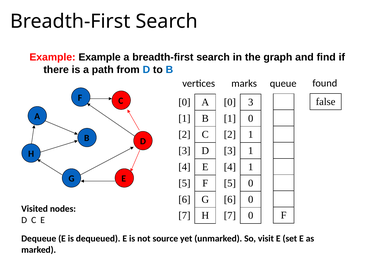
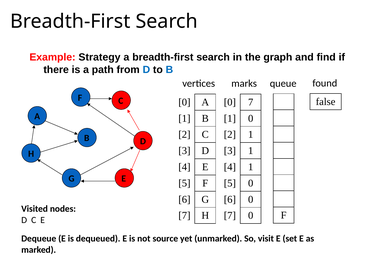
Example Example: Example -> Strategy (100, 57)
3: 3 -> 7 (251, 102)
